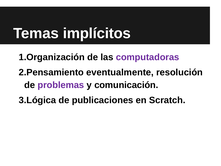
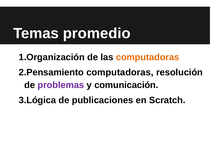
implícitos: implícitos -> promedio (97, 33)
computadoras colour: purple -> orange (148, 57)
eventualmente: eventualmente -> computadoras (120, 72)
